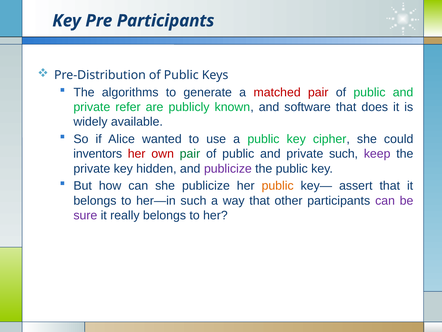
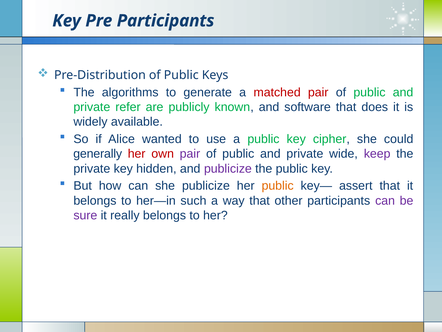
inventors: inventors -> generally (98, 154)
pair colour: green -> purple (190, 154)
private such: such -> wide (343, 154)
